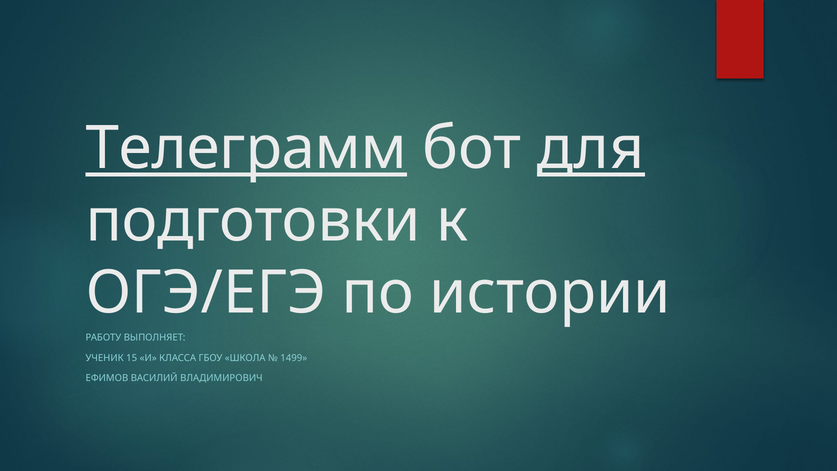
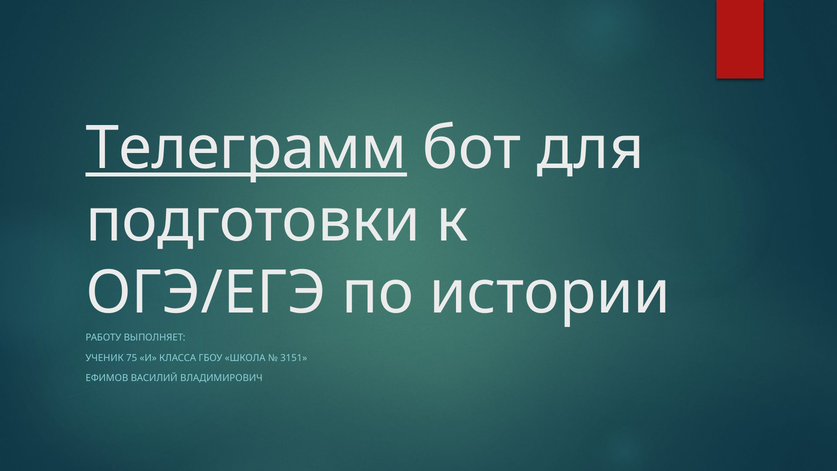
для underline: present -> none (591, 149)
15: 15 -> 75 (132, 358)
1499: 1499 -> 3151 (294, 358)
